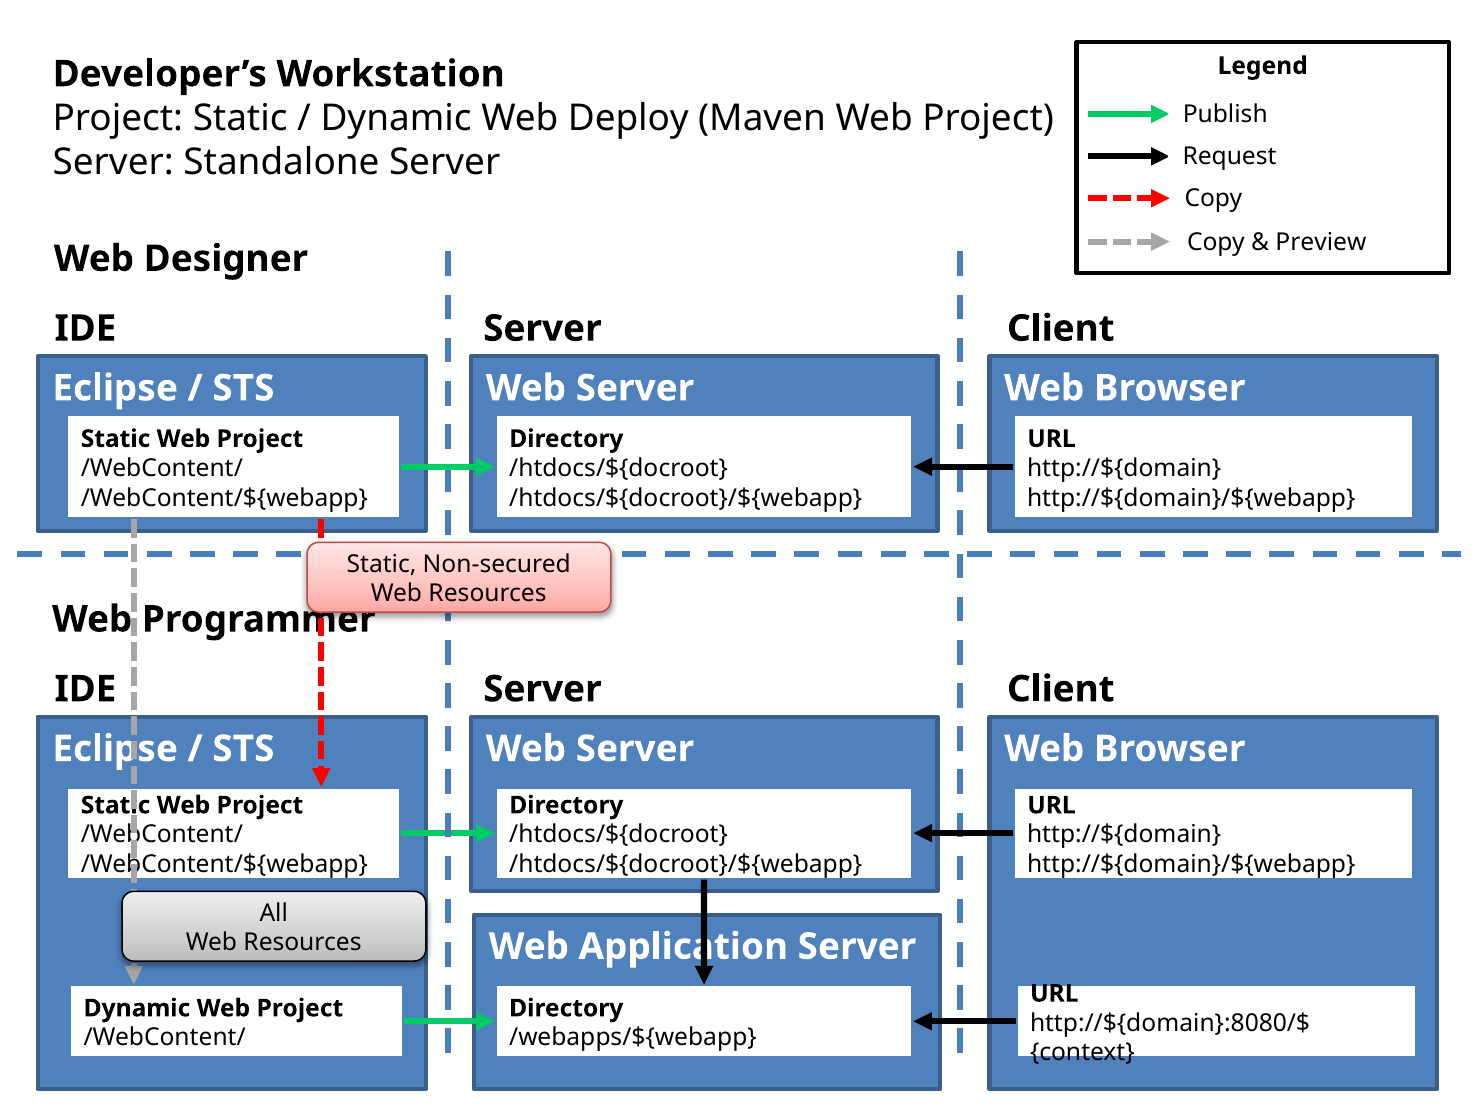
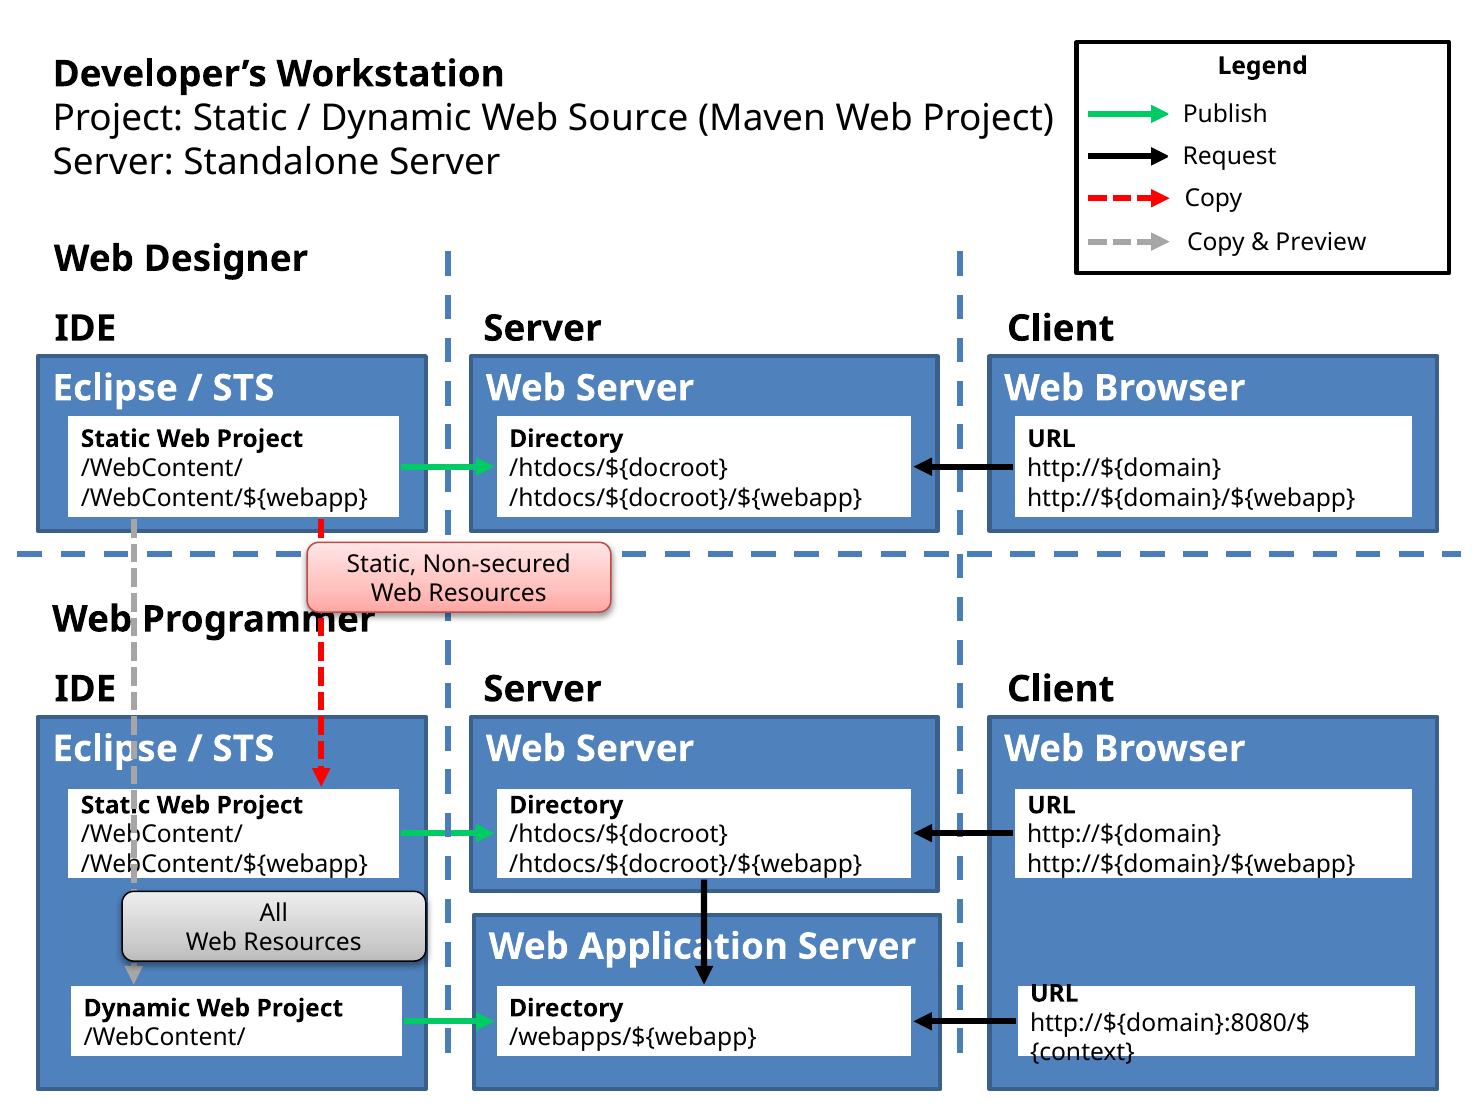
Deploy: Deploy -> Source (628, 118)
